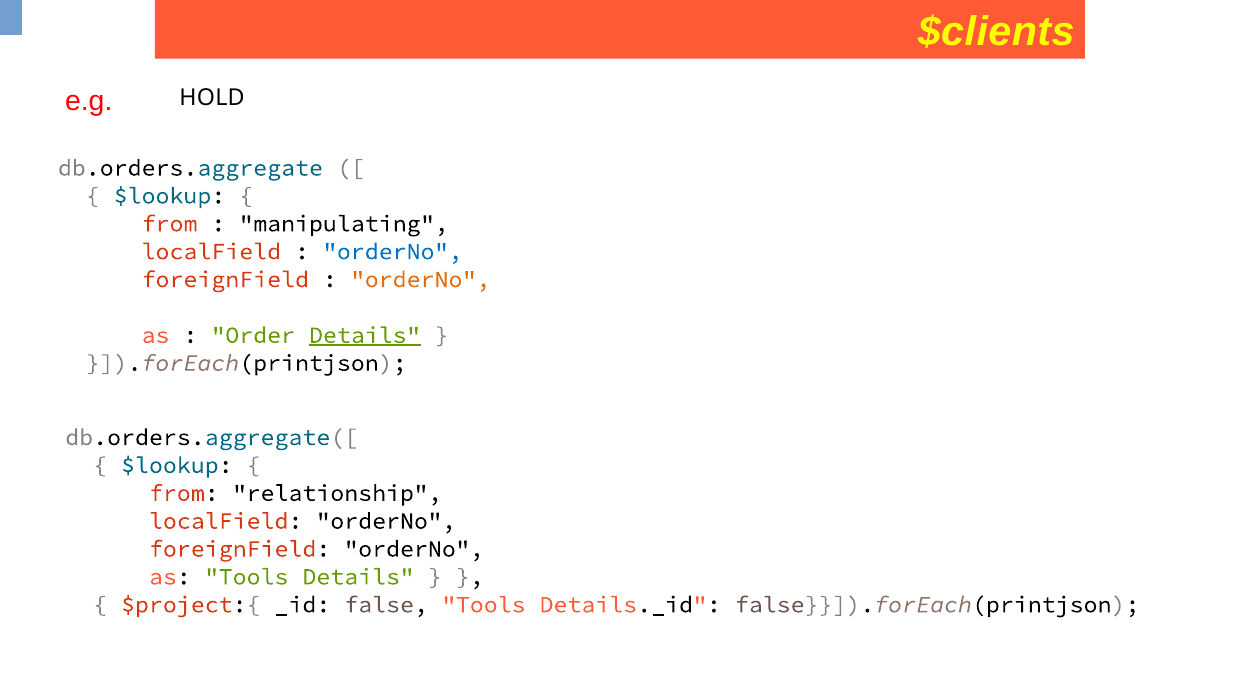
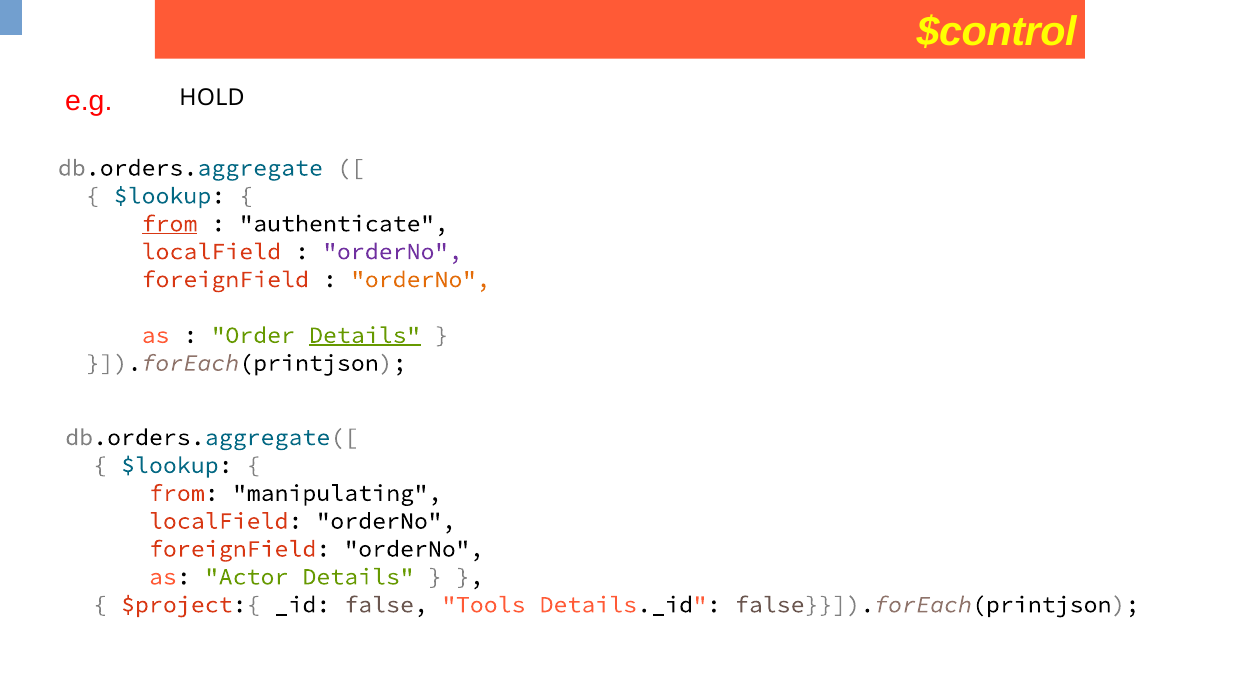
$clients: $clients -> $control (997, 32)
from underline: none -> present (169, 224)
manipulating: manipulating -> authenticate (344, 224)
orderNo colour: blue -> purple (393, 252)
relationship: relationship -> manipulating (337, 493)
as Tools: Tools -> Actor (247, 577)
